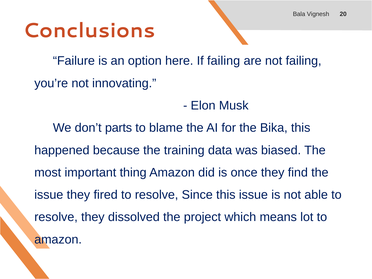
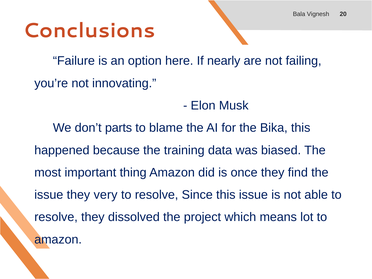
If failing: failing -> nearly (224, 61)
fired: fired -> very (106, 195)
